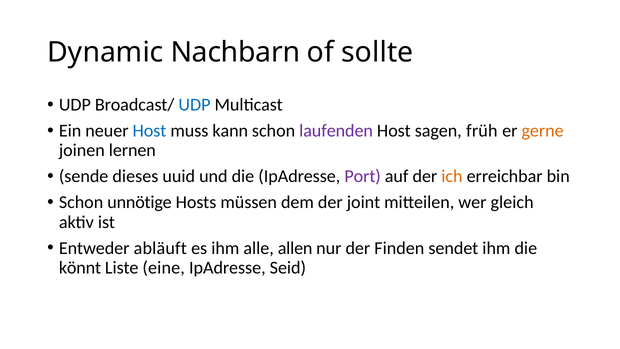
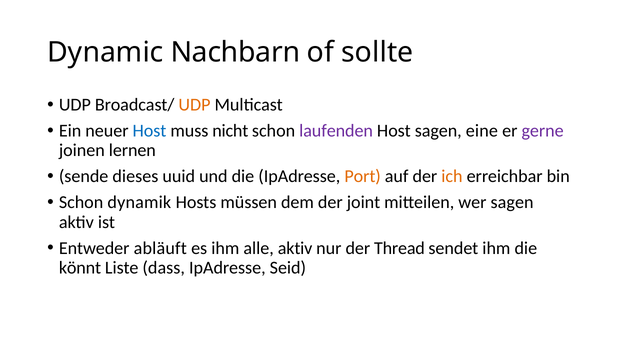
UDP colour: blue -> orange (195, 105)
kann: kann -> nicht (230, 131)
früh: früh -> eine (482, 131)
gerne colour: orange -> purple (543, 131)
Port colour: purple -> orange (363, 176)
unnötige: unnötige -> dynamik (139, 202)
wer gleich: gleich -> sagen (512, 202)
alle allen: allen -> aktiv (295, 248)
Finden: Finden -> Thread (399, 248)
eine: eine -> dass (164, 267)
